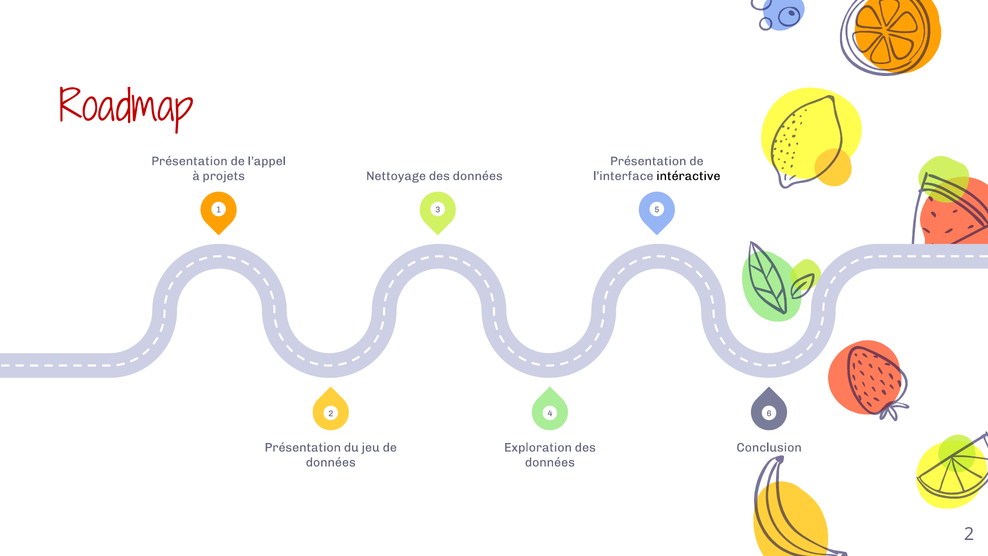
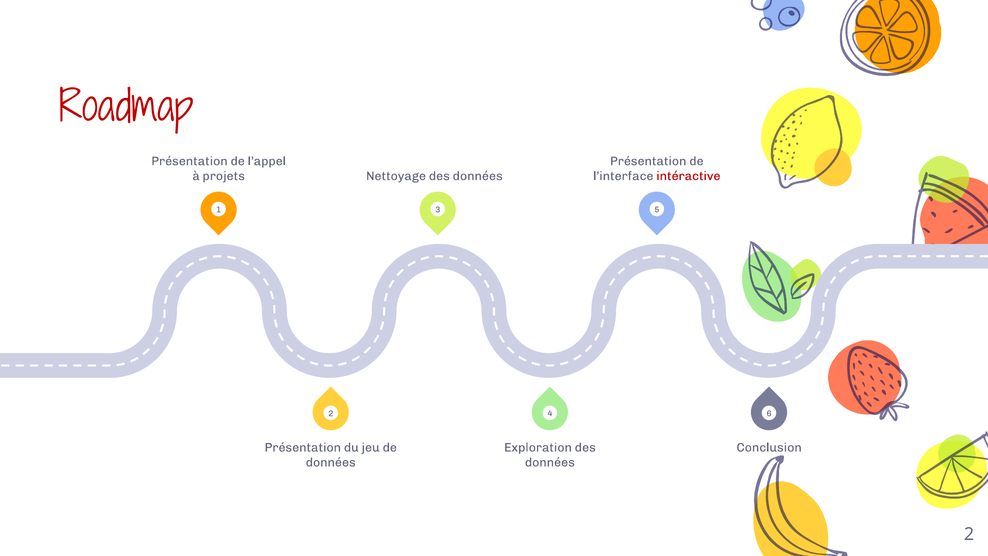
intéractive colour: black -> red (688, 176)
